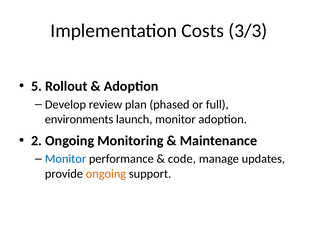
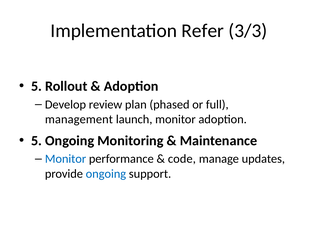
Costs: Costs -> Refer (203, 31)
environments: environments -> management (79, 120)
2: 2 -> 5 (36, 141)
ongoing colour: orange -> blue (106, 174)
